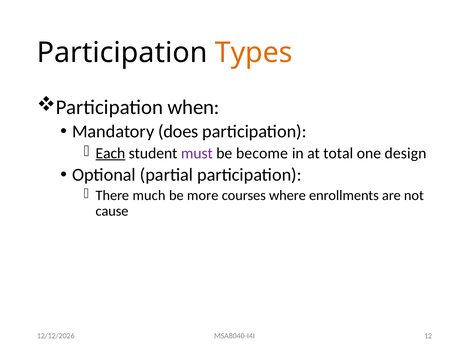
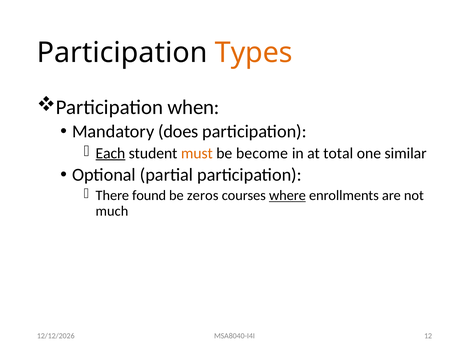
must colour: purple -> orange (197, 153)
design: design -> similar (406, 153)
much: much -> found (149, 195)
more: more -> zeros (203, 195)
where underline: none -> present (287, 195)
cause: cause -> much (112, 211)
